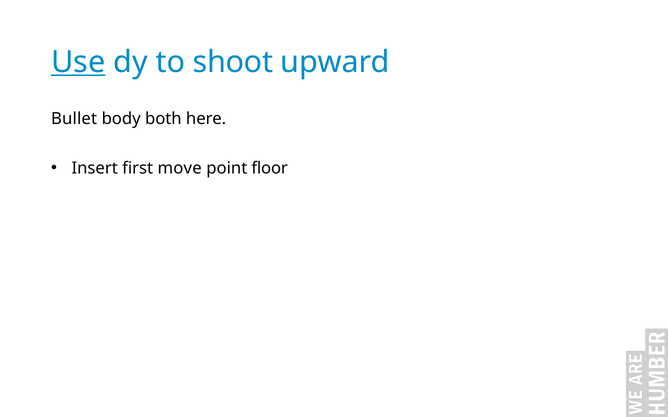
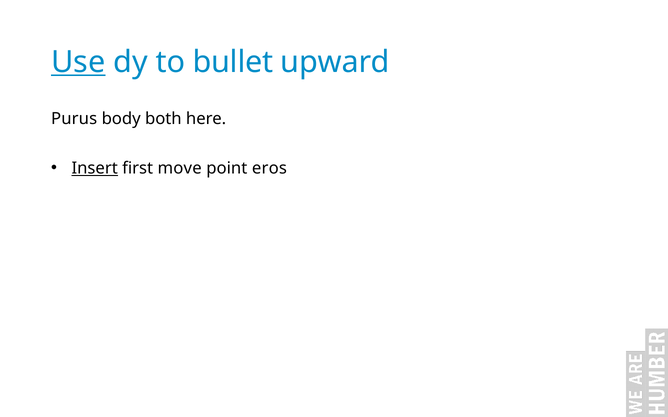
shoot: shoot -> bullet (233, 62)
Bullet: Bullet -> Purus (74, 119)
Insert underline: none -> present (95, 168)
floor: floor -> eros (269, 168)
